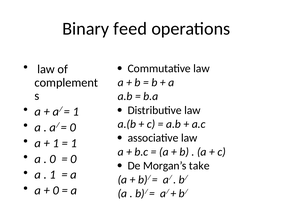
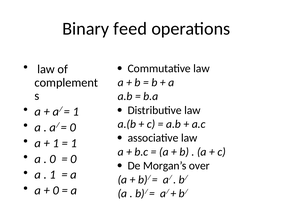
take: take -> over (199, 166)
